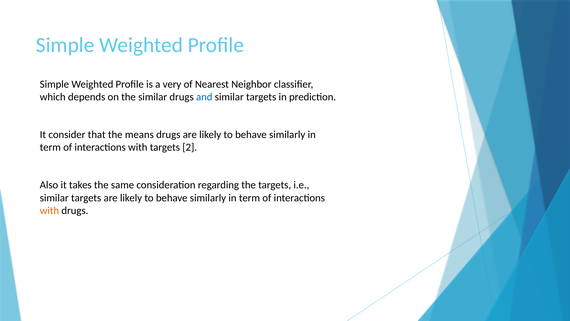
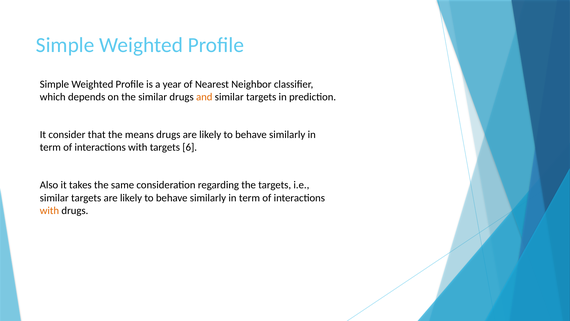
very: very -> year (172, 84)
and colour: blue -> orange (204, 97)
2: 2 -> 6 (190, 147)
